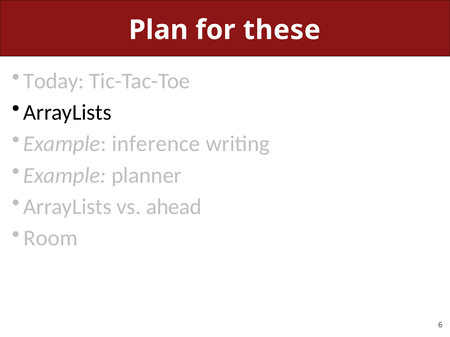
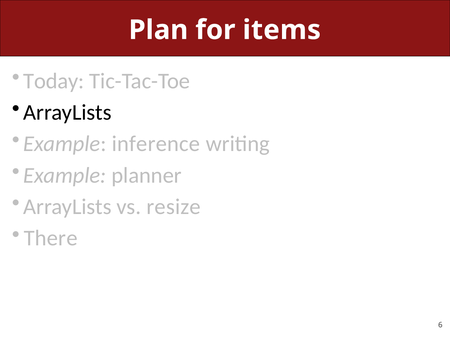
these: these -> items (282, 30)
ahead: ahead -> resize (174, 207)
Room: Room -> There (51, 239)
